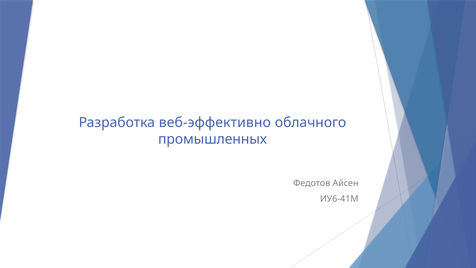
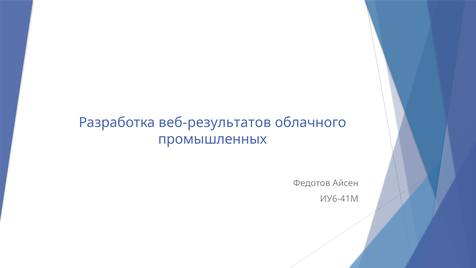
веб-эффективно: веб-эффективно -> веб-результатов (215, 122)
